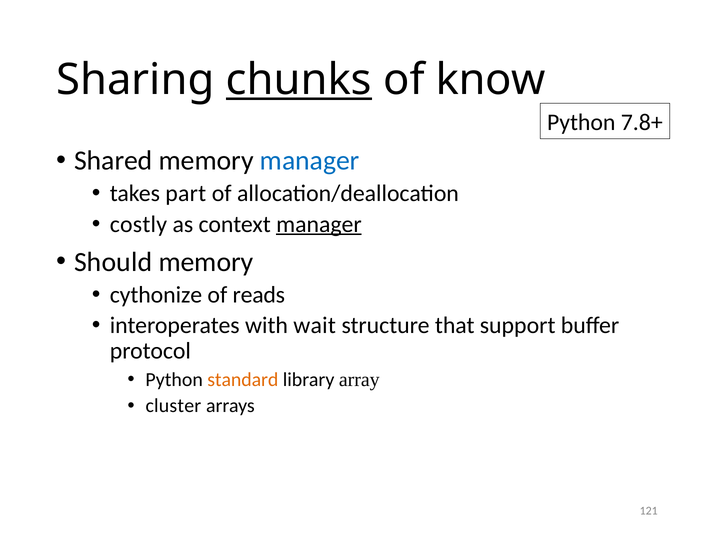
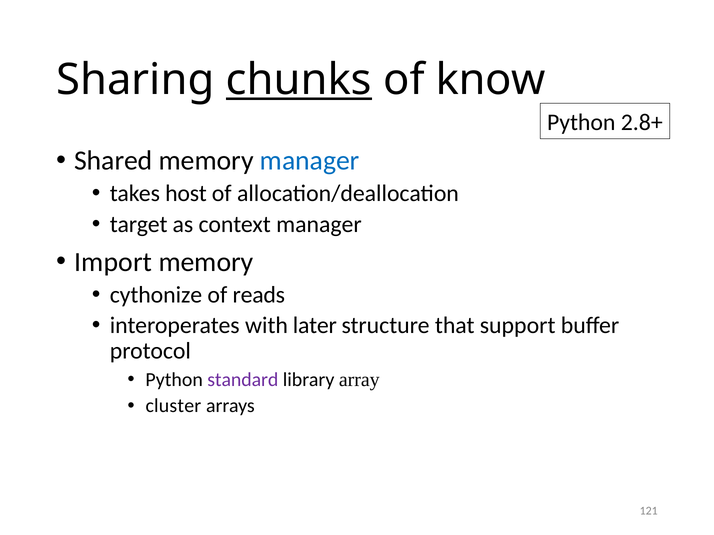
7.8+: 7.8+ -> 2.8+ (642, 123)
part: part -> host (186, 194)
costly: costly -> target (139, 224)
manager underline: present -> none (319, 224)
Should: Should -> Import (113, 262)
wait: wait -> later (315, 326)
standard colour: orange -> purple (243, 380)
